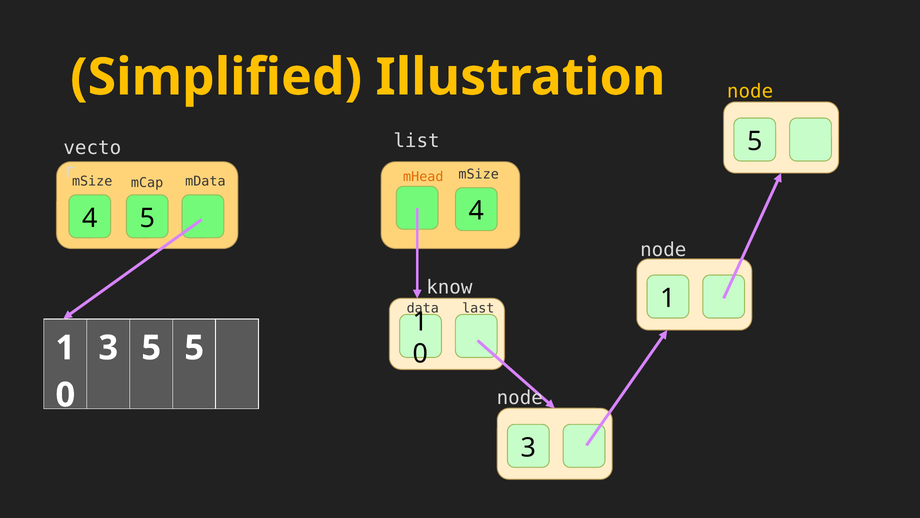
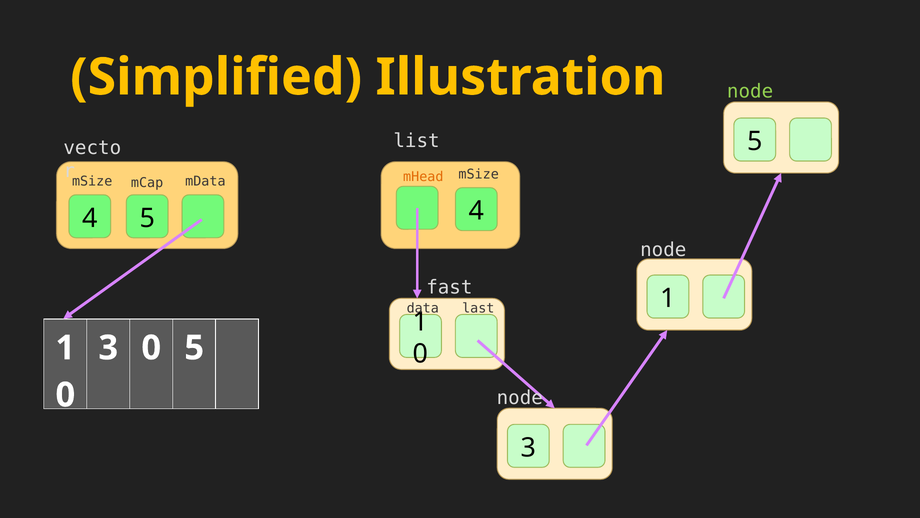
node colour: yellow -> light green (750, 91)
know: know -> fast (449, 287)
3 5: 5 -> 0 (151, 348)
